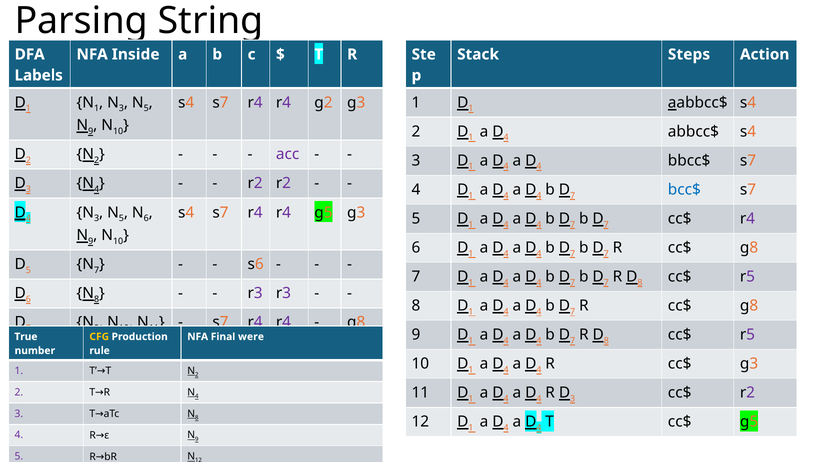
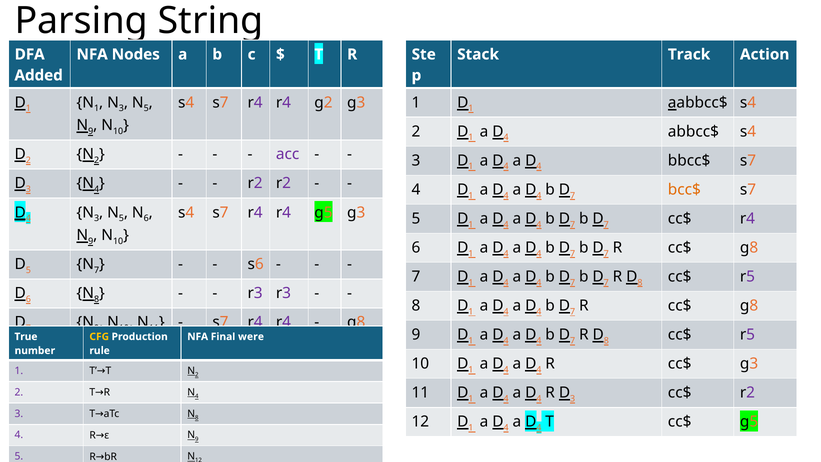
Inside: Inside -> Nodes (136, 54)
Steps: Steps -> Track (689, 54)
Labels: Labels -> Added (39, 75)
bcc$ colour: blue -> orange (684, 190)
